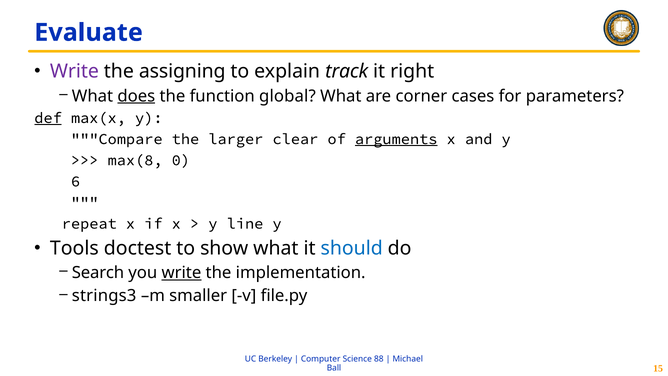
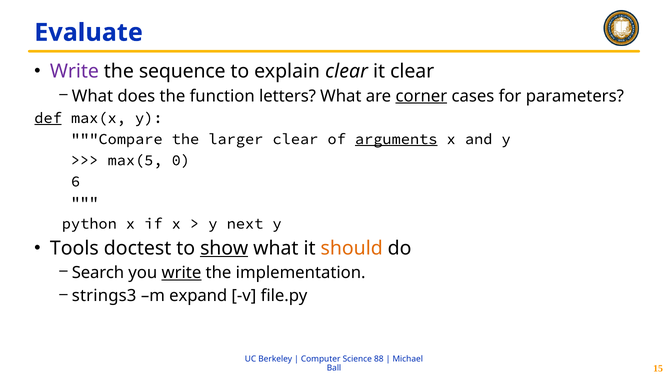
assigning: assigning -> sequence (182, 71)
explain track: track -> clear (347, 71)
it right: right -> clear (412, 71)
does underline: present -> none (136, 96)
global: global -> letters (288, 96)
corner underline: none -> present (421, 96)
max(8: max(8 -> max(5 (135, 160)
repeat: repeat -> python (89, 223)
line: line -> next (245, 223)
show underline: none -> present (224, 248)
should colour: blue -> orange (352, 248)
smaller: smaller -> expand (198, 296)
